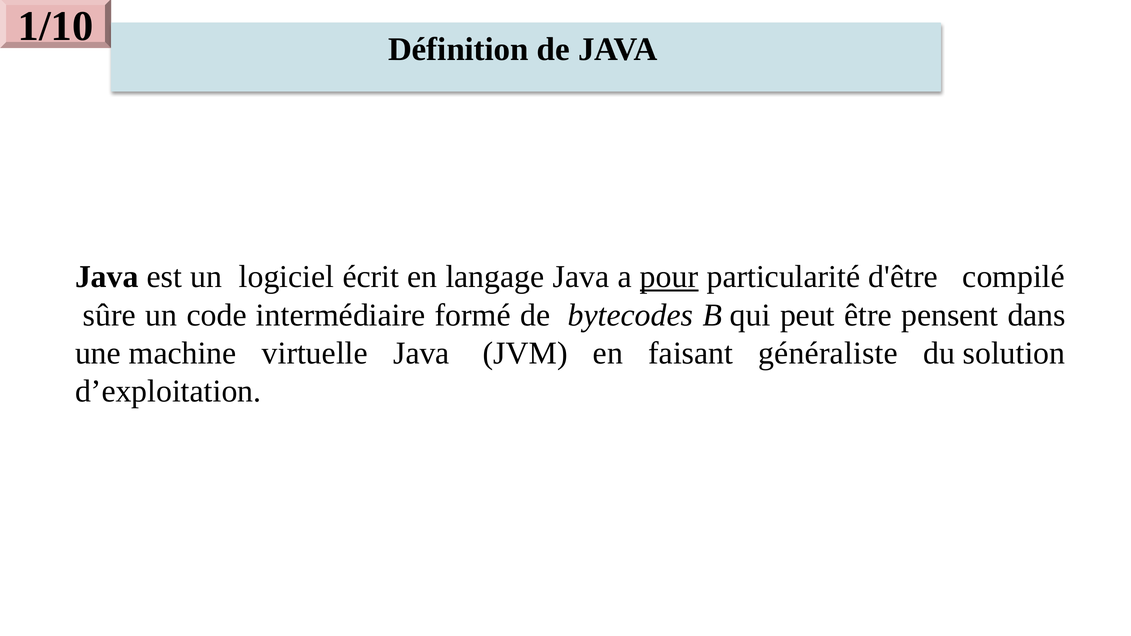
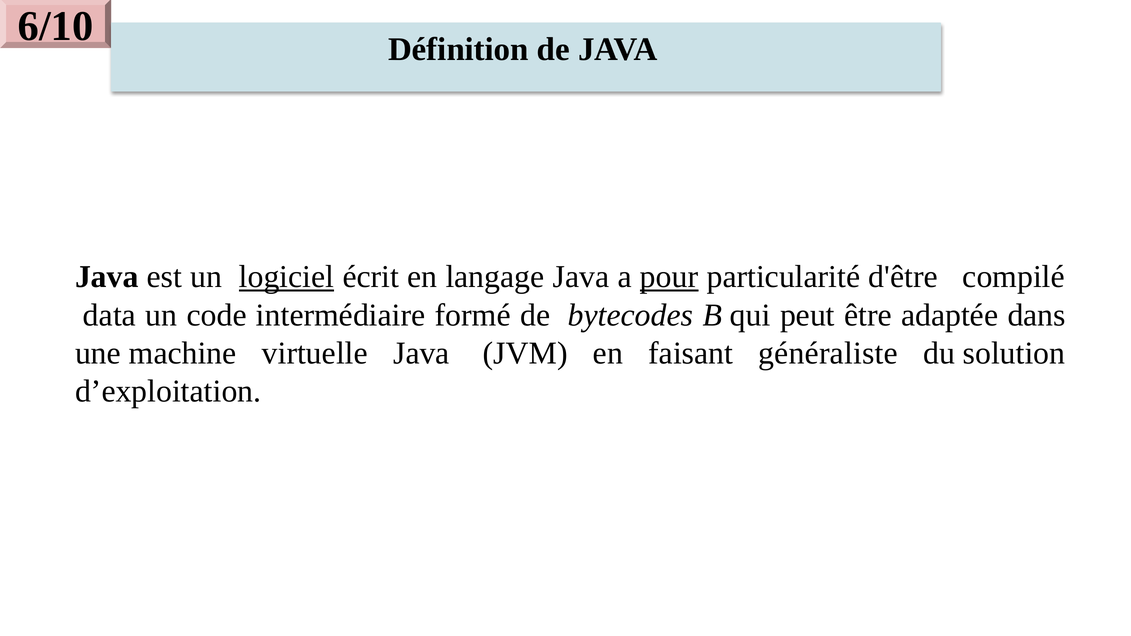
1/10: 1/10 -> 6/10 (56, 26)
logiciel underline: none -> present (286, 277)
sûre: sûre -> data (109, 315)
pensent: pensent -> adaptée (950, 315)
